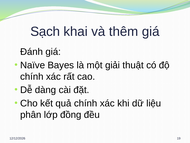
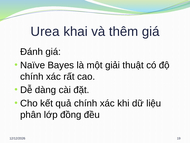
Sạch: Sạch -> Urea (45, 31)
